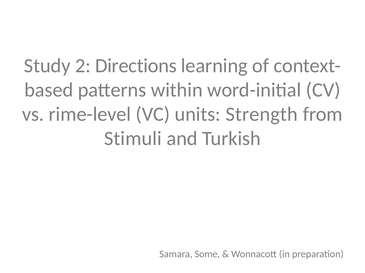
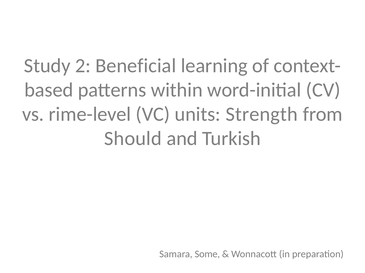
Directions: Directions -> Beneficial (136, 66)
Stimuli: Stimuli -> Should (133, 139)
